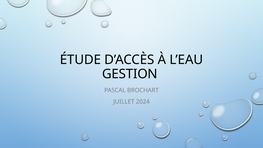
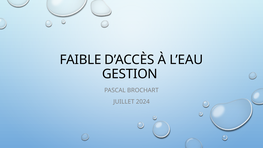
ÉTUDE: ÉTUDE -> FAIBLE (80, 60)
